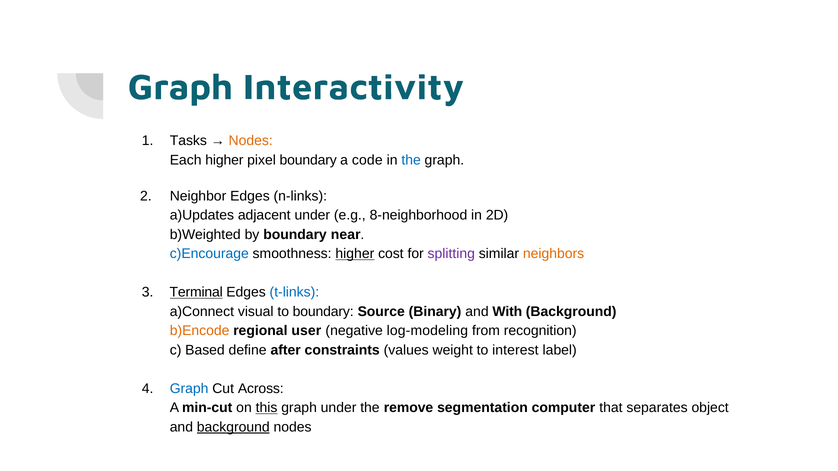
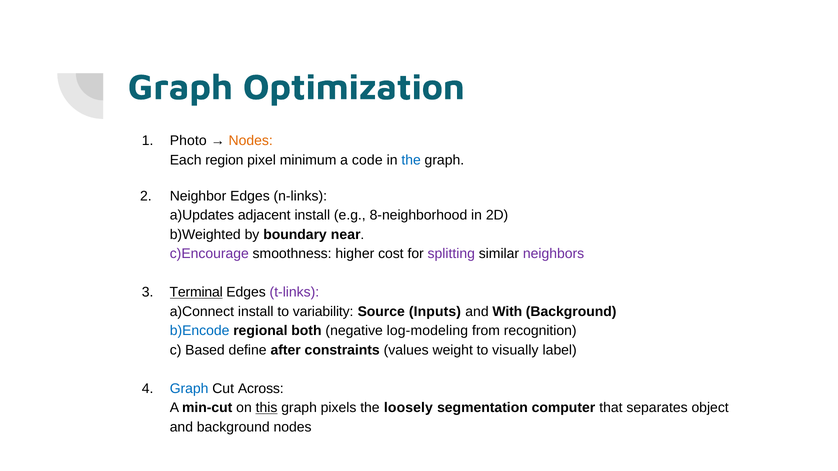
Interactivity: Interactivity -> Optimization (354, 87)
Tasks: Tasks -> Photo (188, 141)
Each higher: higher -> region (224, 160)
pixel boundary: boundary -> minimum (308, 160)
adjacent under: under -> install (312, 215)
c)Encourage colour: blue -> purple (209, 254)
higher underline: present -> none (355, 254)
neighbors colour: orange -> purple (554, 254)
t-links colour: blue -> purple (294, 292)
a)Connect visual: visual -> install (256, 312)
to boundary: boundary -> variability (323, 312)
Binary: Binary -> Inputs (435, 312)
b)Encode colour: orange -> blue (200, 331)
user: user -> both (306, 331)
interest: interest -> visually (515, 350)
graph under: under -> pixels (339, 408)
remove: remove -> loosely (408, 408)
background underline: present -> none (233, 427)
